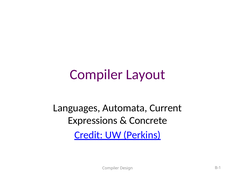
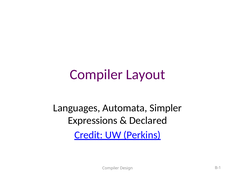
Current: Current -> Simpler (166, 108)
Concrete: Concrete -> Declared (148, 121)
